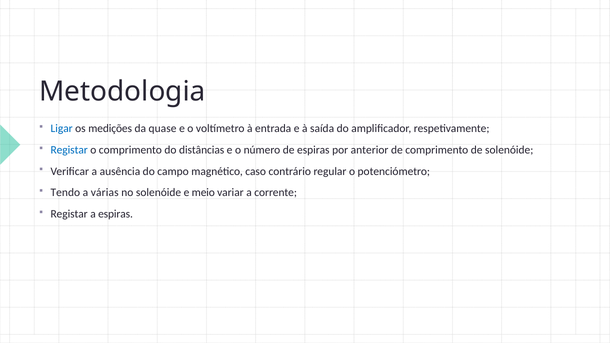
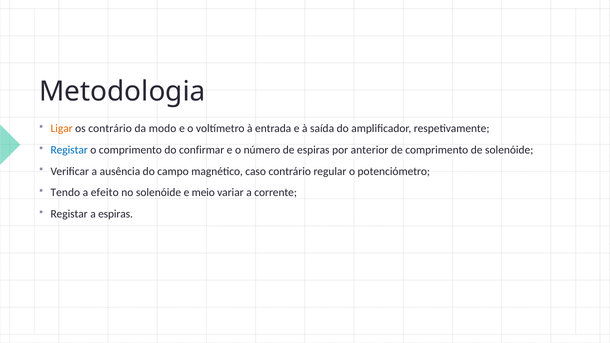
Ligar colour: blue -> orange (62, 128)
os medições: medições -> contrário (110, 128)
quase: quase -> modo (163, 128)
distâncias: distâncias -> confirmar (202, 150)
várias: várias -> efeito (105, 193)
